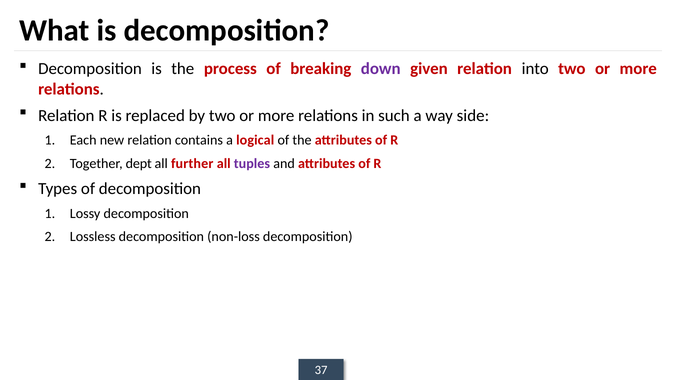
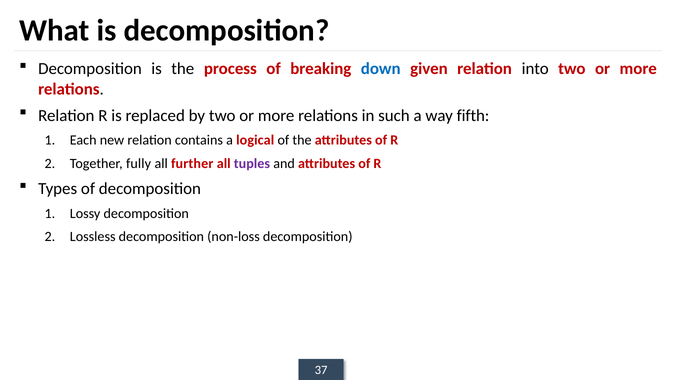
down colour: purple -> blue (381, 69)
side: side -> fifth (473, 116)
dept: dept -> fully (139, 164)
